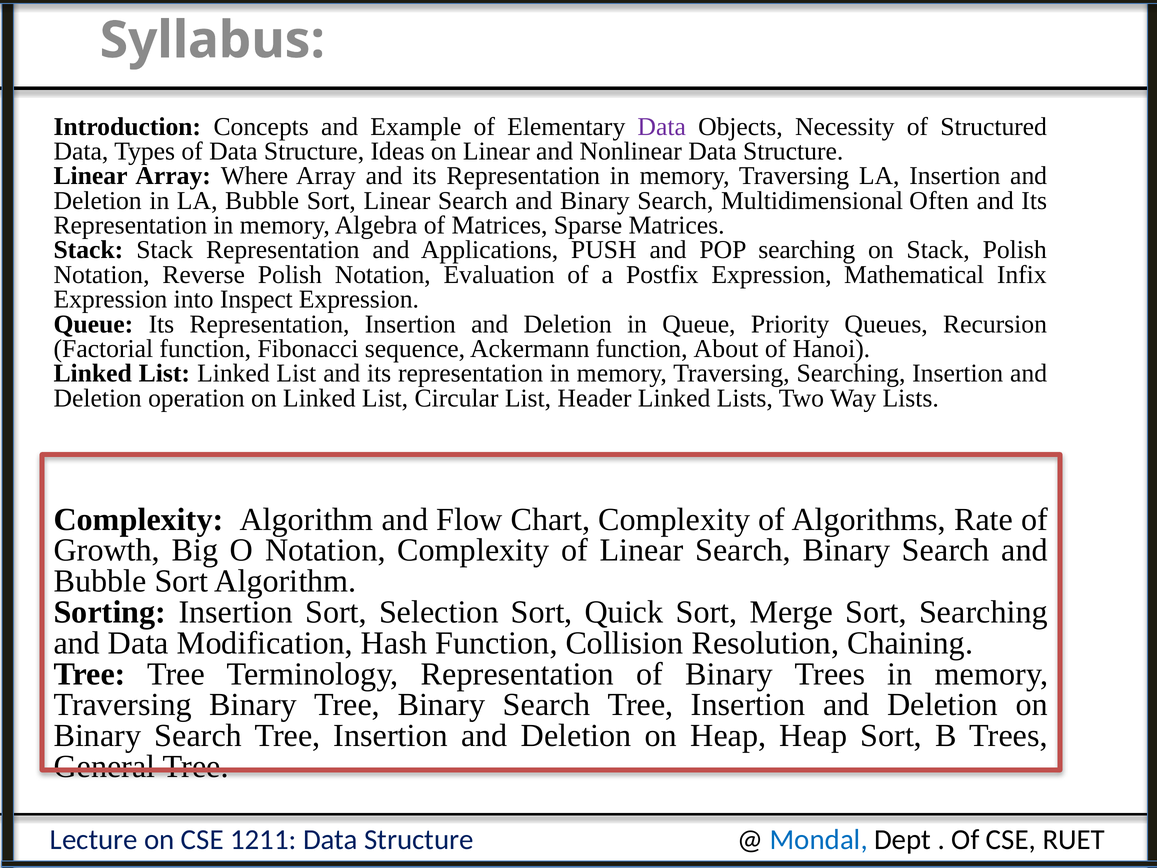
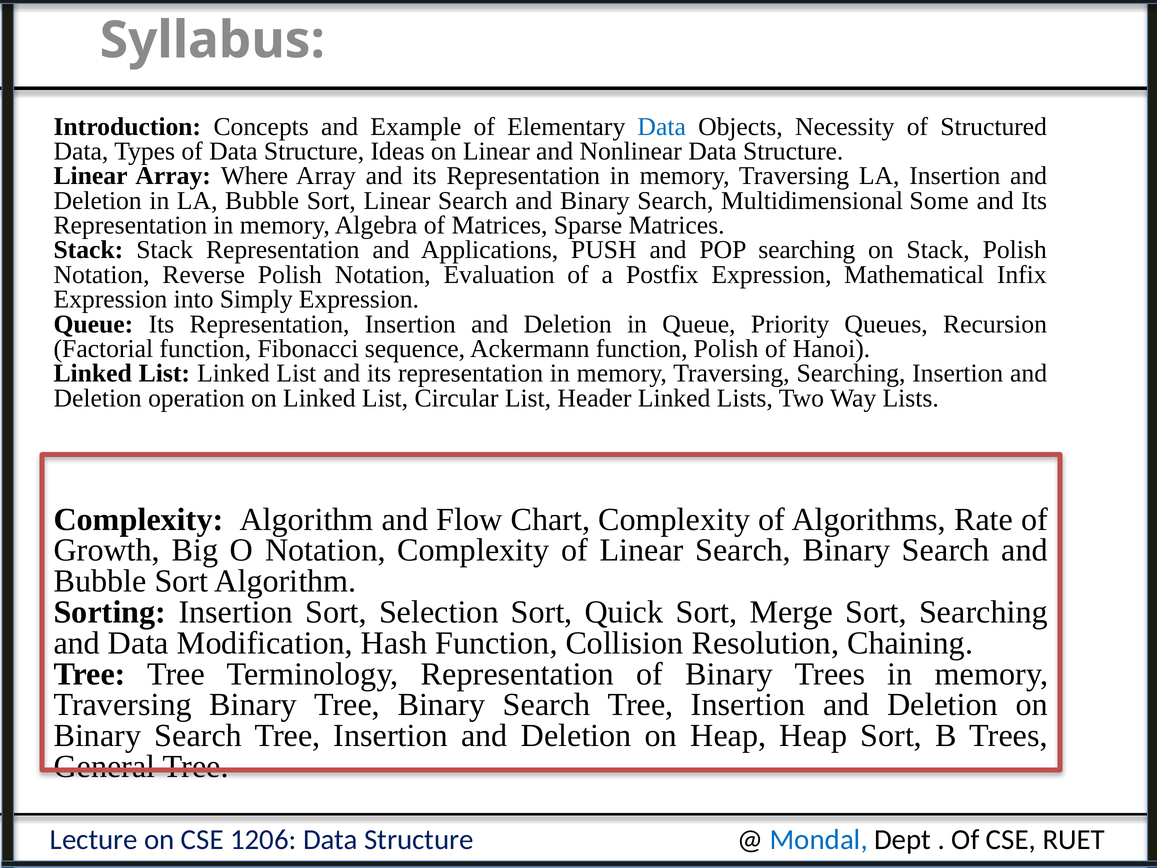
Data colour: purple -> blue (662, 126)
Often: Often -> Some (939, 201)
Inspect: Inspect -> Simply (256, 299)
function About: About -> Polish (726, 349)
1211: 1211 -> 1206 (263, 839)
